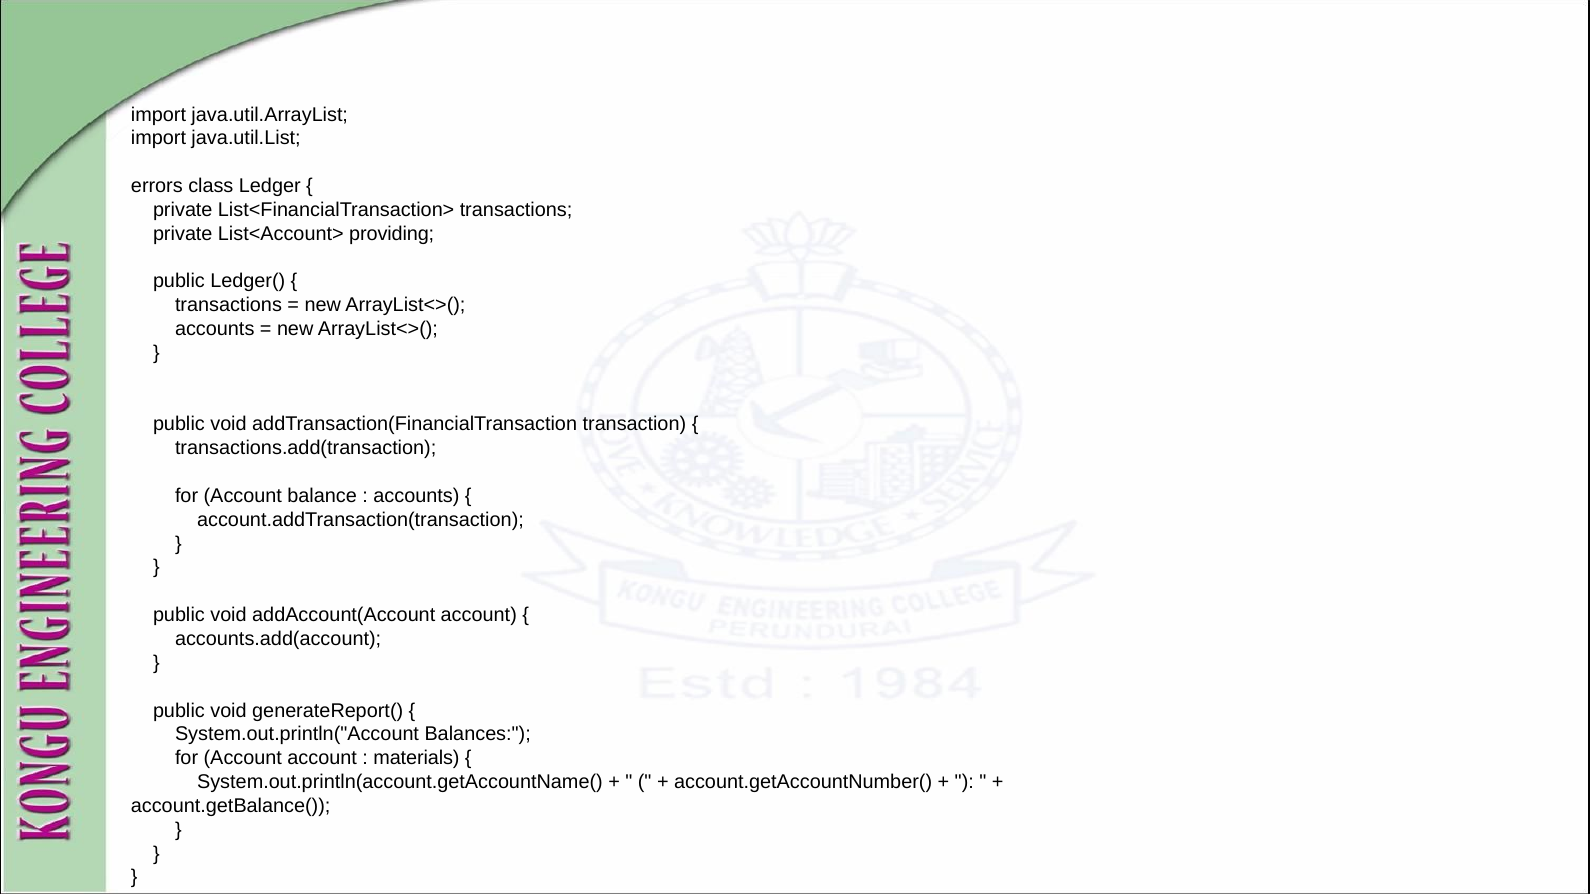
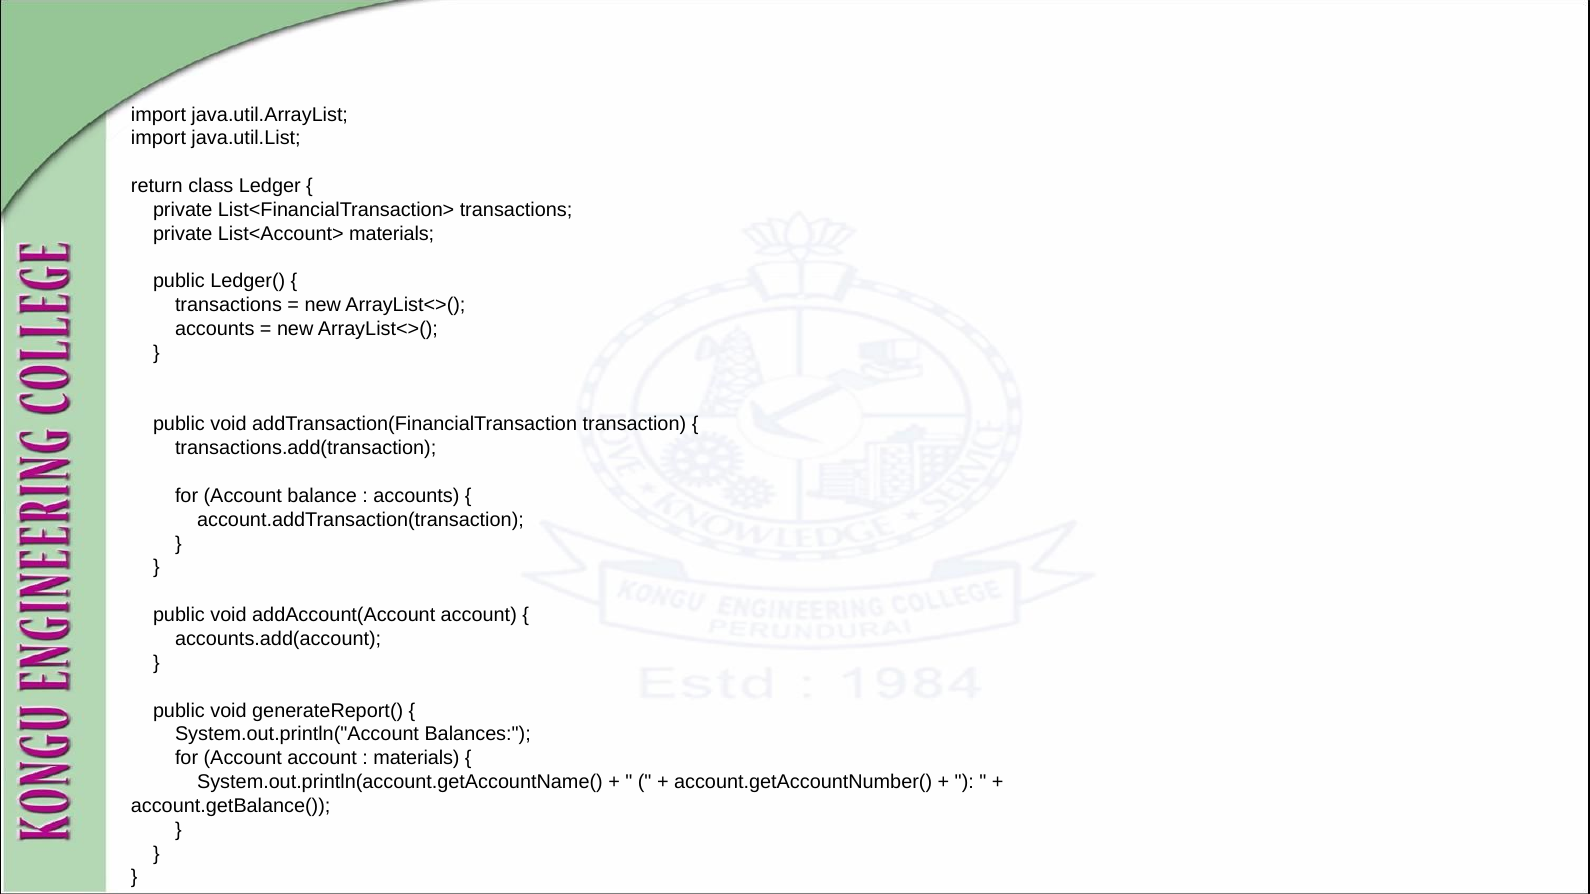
errors: errors -> return (157, 186)
List<Account> providing: providing -> materials (392, 234)
